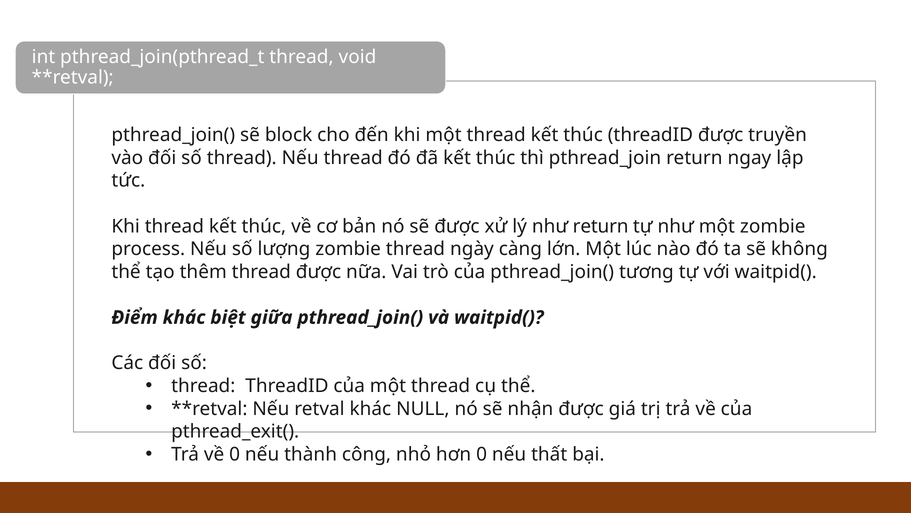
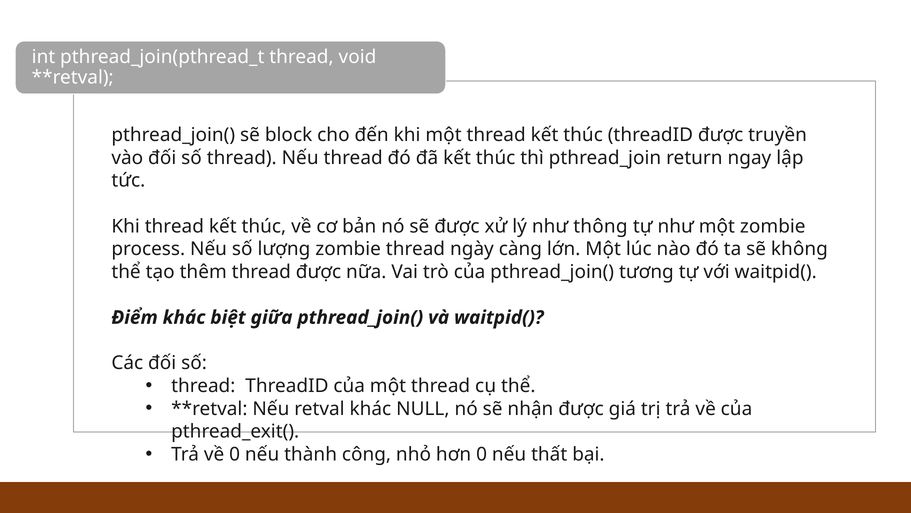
như return: return -> thông (600, 226)
